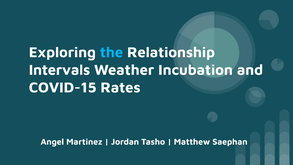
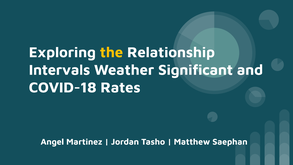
the colour: light blue -> yellow (111, 52)
Incubation: Incubation -> Significant (196, 70)
COVID-15: COVID-15 -> COVID-18 (63, 87)
